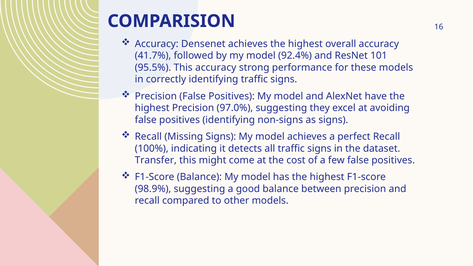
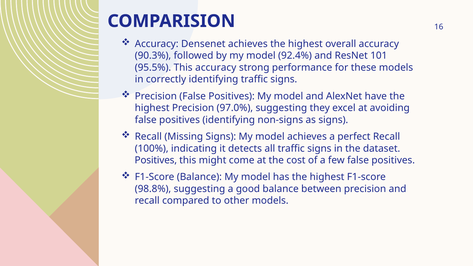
41.7%: 41.7% -> 90.3% (153, 56)
Transfer: Transfer -> Positives (156, 160)
98.9%: 98.9% -> 98.8% (153, 189)
